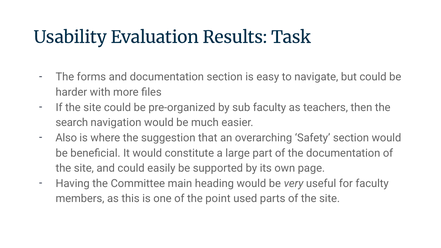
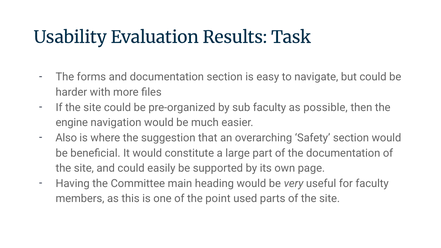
teachers: teachers -> possible (326, 107)
search: search -> engine (72, 123)
